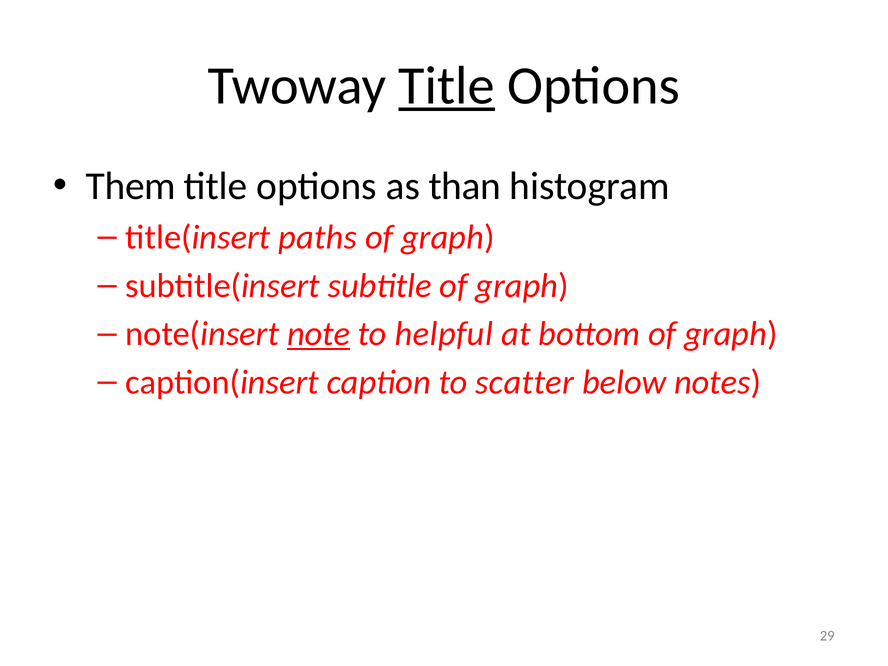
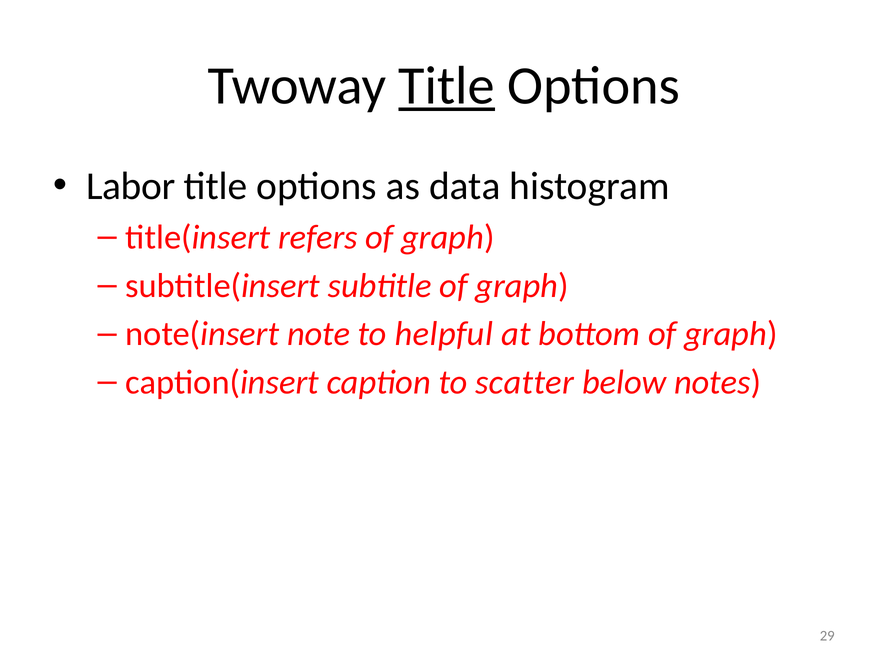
Them: Them -> Labor (131, 186)
than: than -> data (465, 186)
paths: paths -> refers (318, 237)
note underline: present -> none (319, 334)
